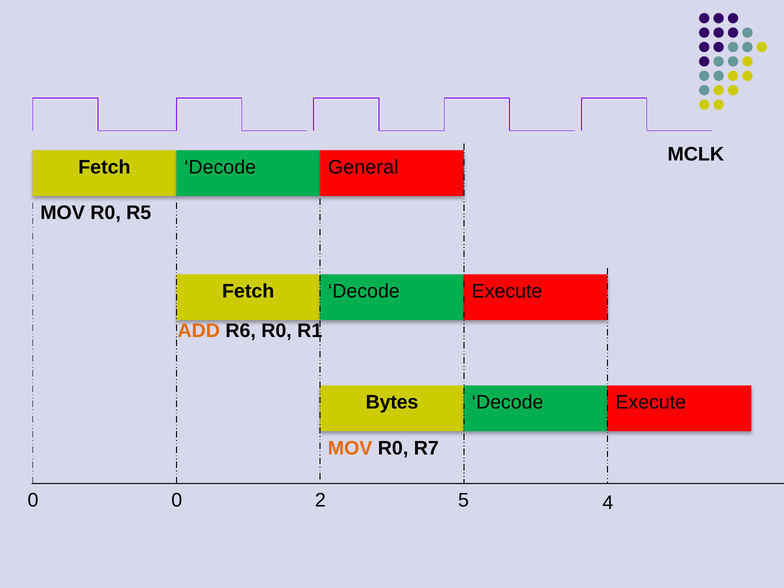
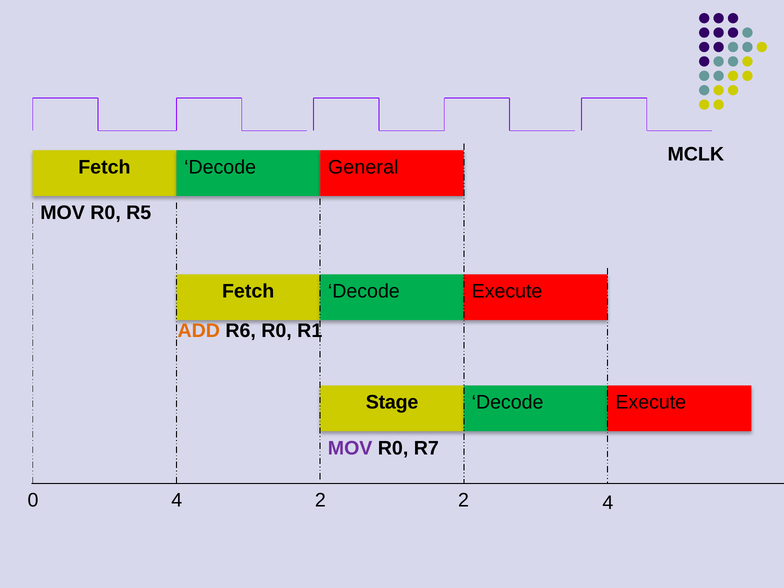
Bytes: Bytes -> Stage (392, 402)
MOV colour: orange -> purple (350, 448)
0 0: 0 -> 4 (177, 500)
2 5: 5 -> 2 (463, 500)
